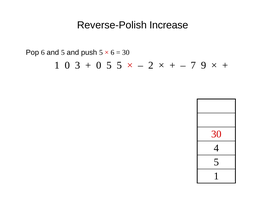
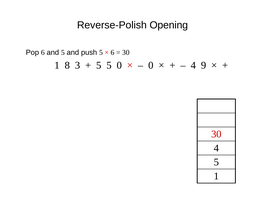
Increase: Increase -> Opening (169, 25)
1 0: 0 -> 8 (67, 65)
0: 0 -> 5 (99, 65)
5 5: 5 -> 0 (119, 65)
2: 2 -> 0 (151, 65)
7: 7 -> 4 (193, 65)
